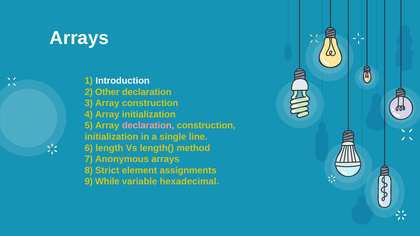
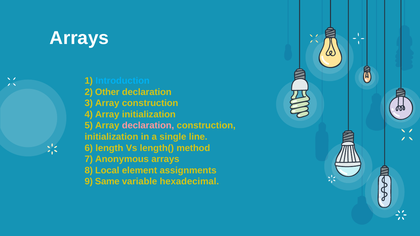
Introduction colour: white -> light blue (123, 81)
Strict: Strict -> Local (107, 170)
While: While -> Same (107, 182)
